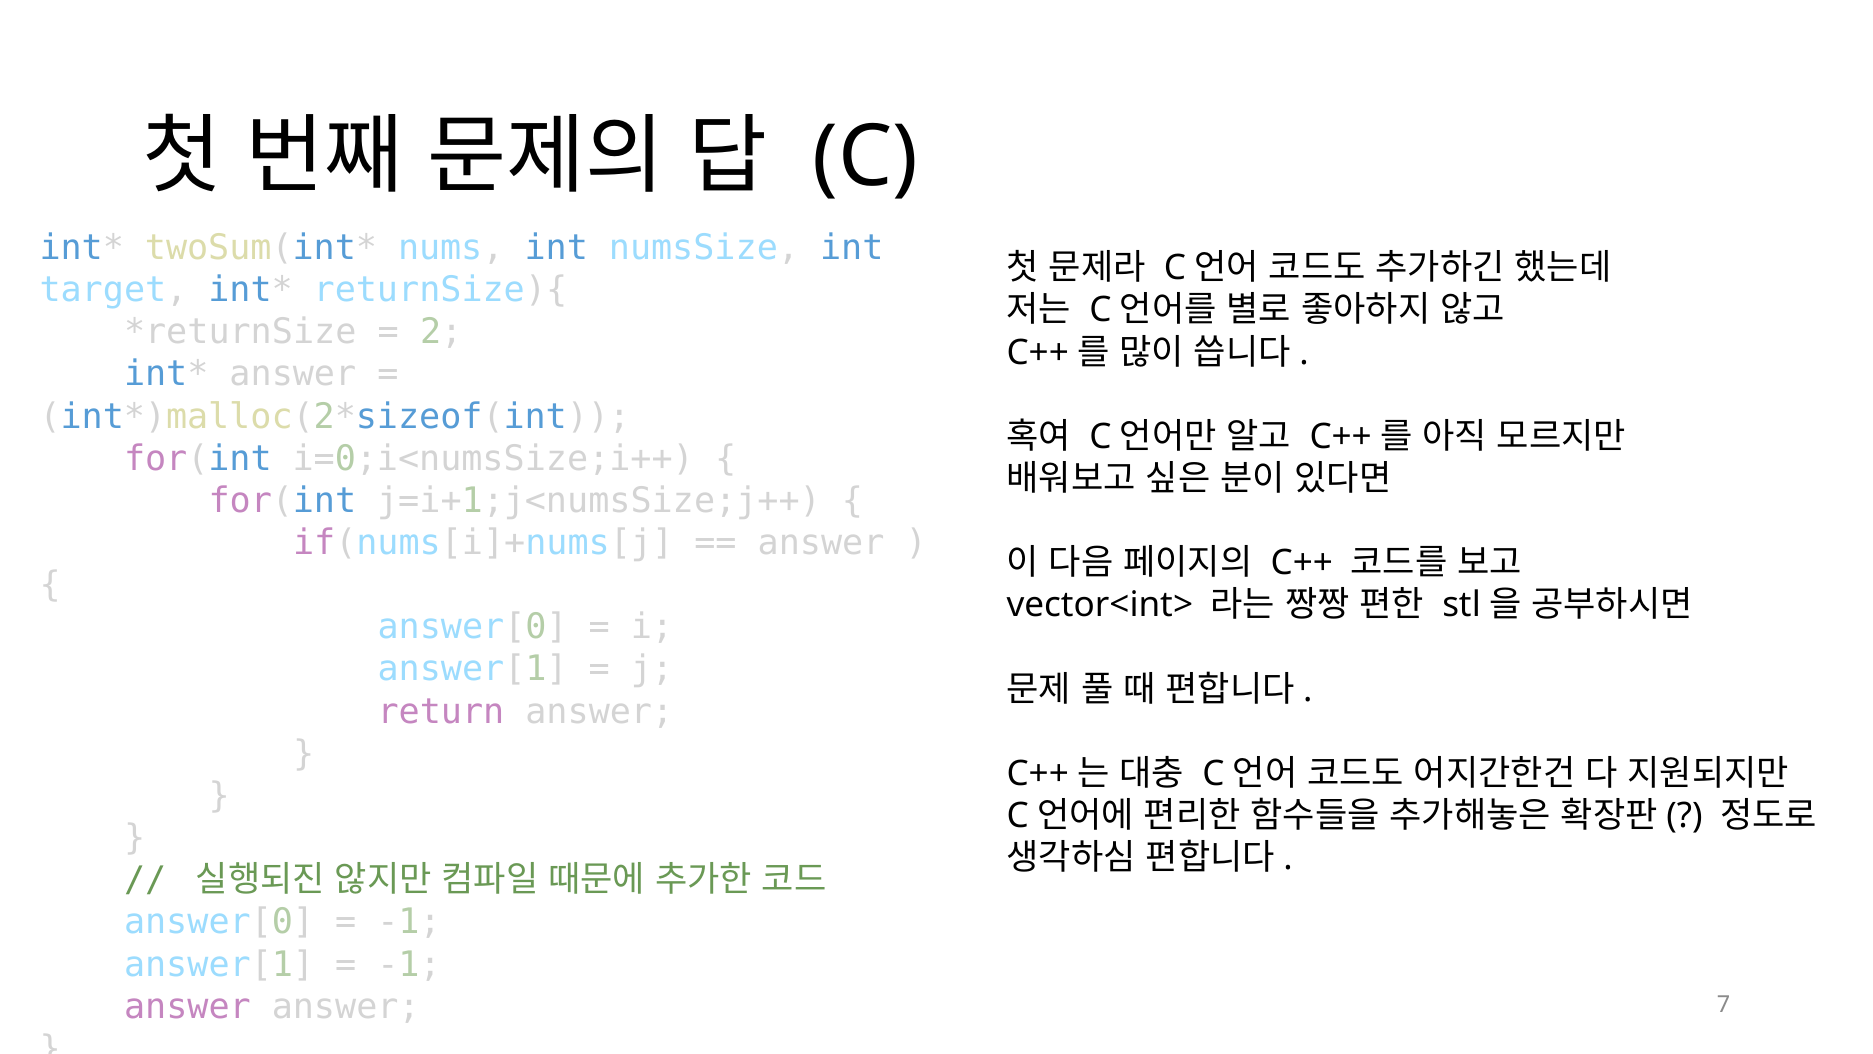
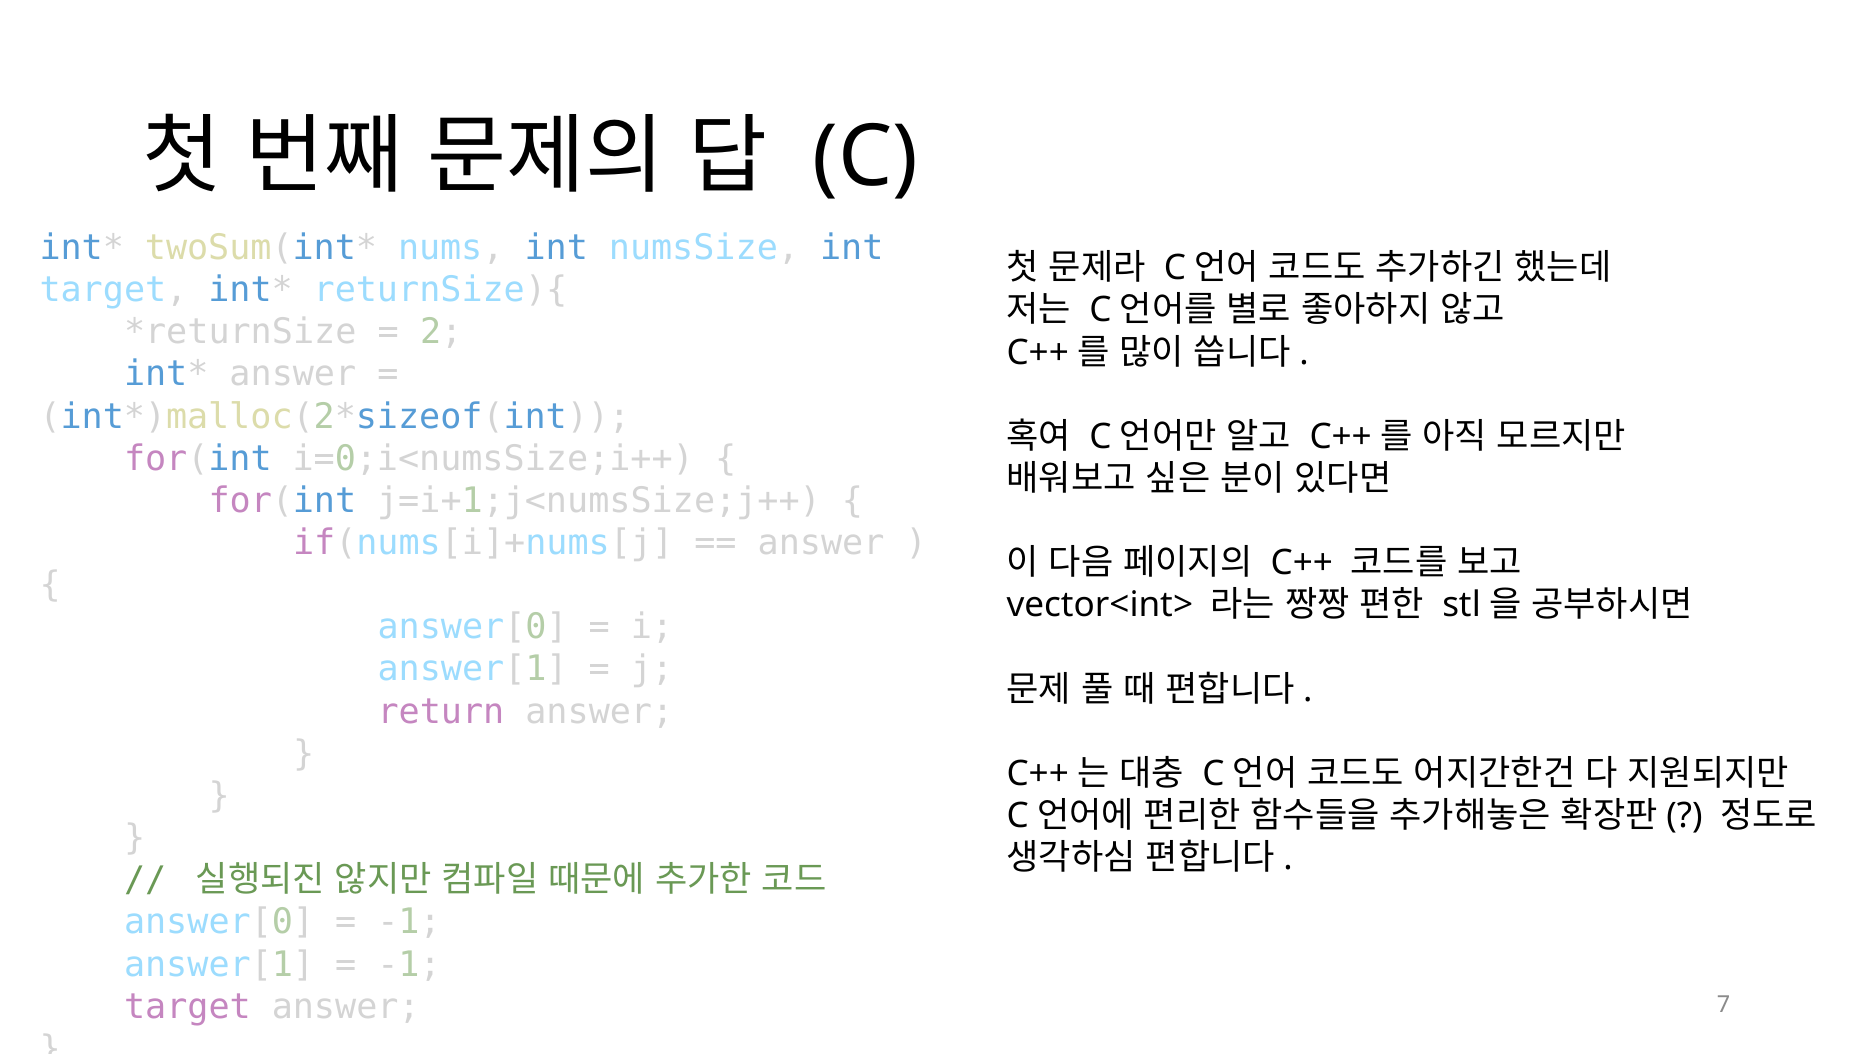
answer: answer -> target (187, 1006)
